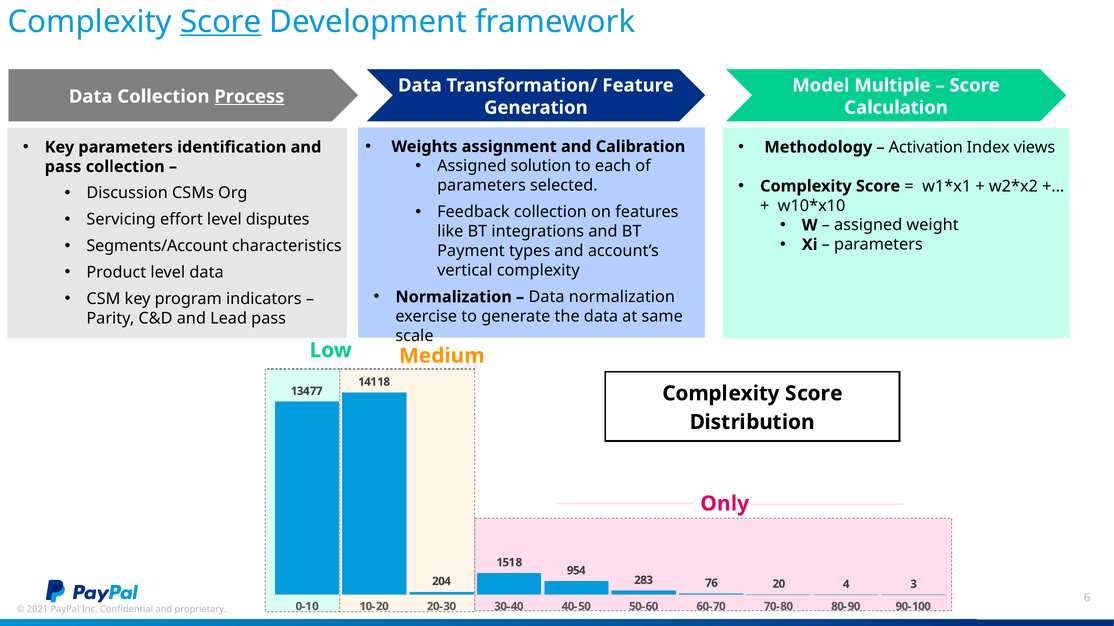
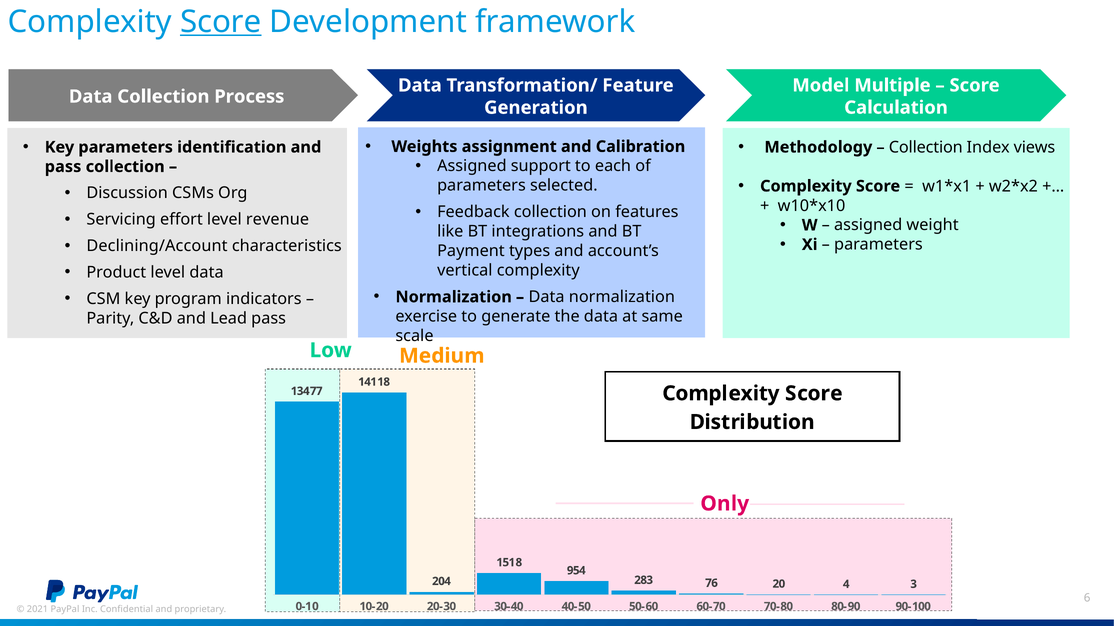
Process underline: present -> none (249, 97)
Activation: Activation -> Collection (926, 147)
solution: solution -> support (541, 166)
disputes: disputes -> revenue (278, 220)
Segments/Account: Segments/Account -> Declining/Account (157, 246)
